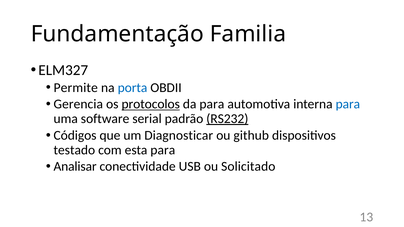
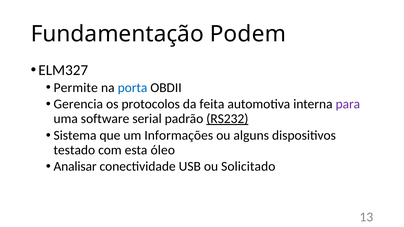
Familia: Familia -> Podem (248, 34)
protocolos underline: present -> none (151, 104)
da para: para -> feita (212, 104)
para colour: blue -> purple (348, 104)
Códigos: Códigos -> Sistema (75, 136)
Diagnosticar: Diagnosticar -> Informações (179, 136)
github: github -> alguns (251, 136)
esta para: para -> óleo (163, 150)
